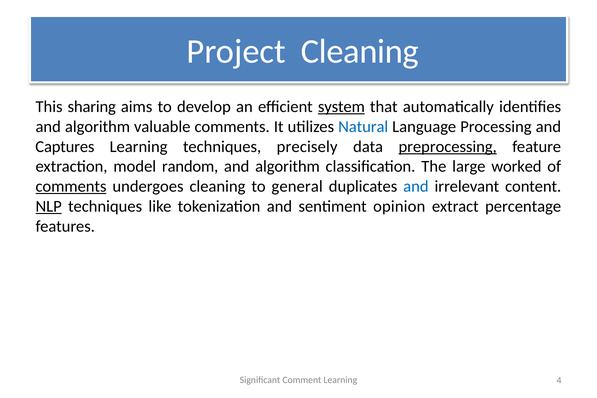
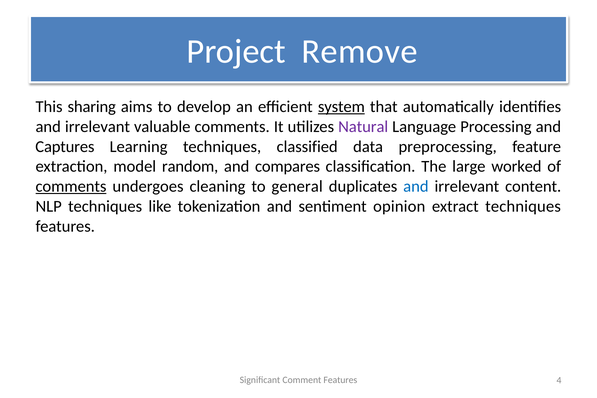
Project Cleaning: Cleaning -> Remove (360, 52)
algorithm: algorithm -> irrelevant (97, 127)
Natural colour: blue -> purple (363, 127)
precisely: precisely -> classified (307, 147)
preprocessing underline: present -> none (448, 147)
algorithm: algorithm -> compares (288, 167)
NLP underline: present -> none (49, 206)
extract percentage: percentage -> techniques (523, 206)
Comment Learning: Learning -> Features (340, 380)
